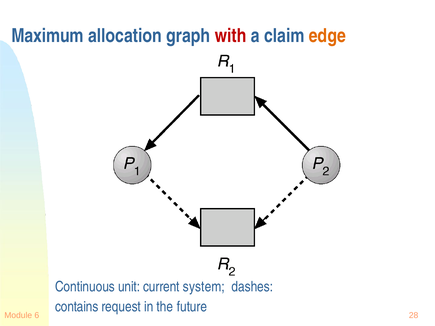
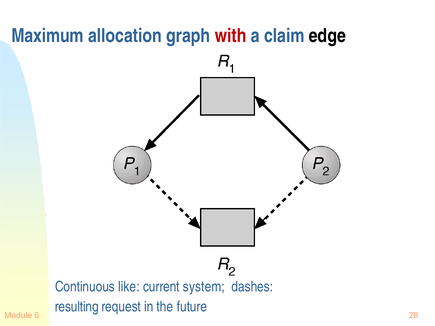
edge colour: orange -> black (327, 36)
unit: unit -> like (129, 287)
contains: contains -> resulting (77, 307)
